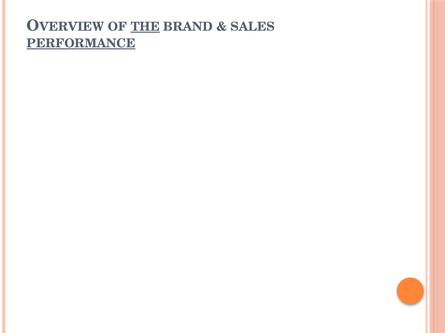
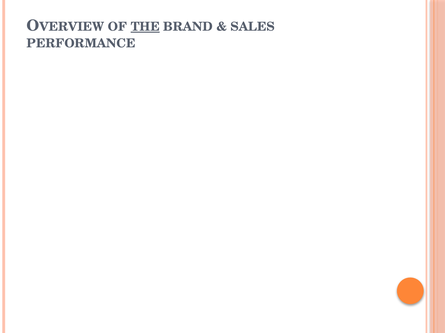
PERFORMANCE underline: present -> none (81, 44)
